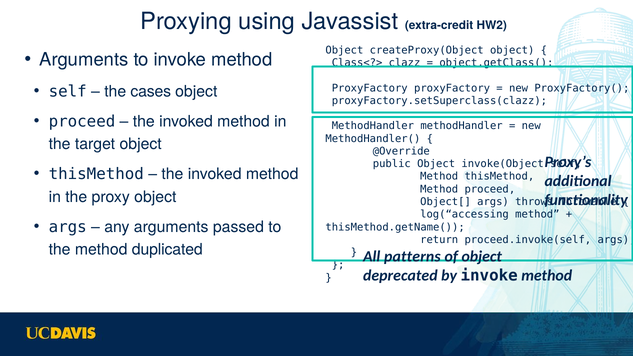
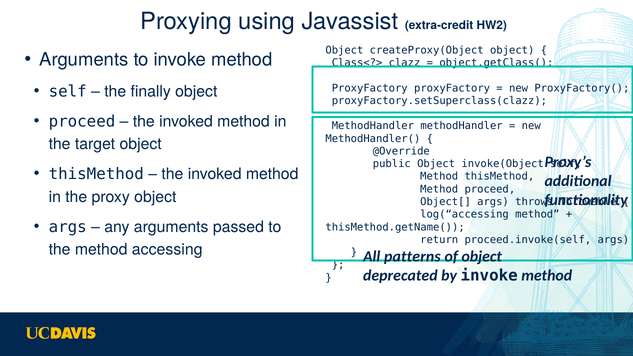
cases: cases -> finally (151, 91)
duplicated: duplicated -> accessing (167, 250)
